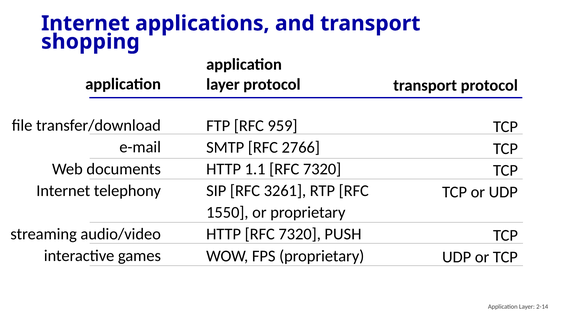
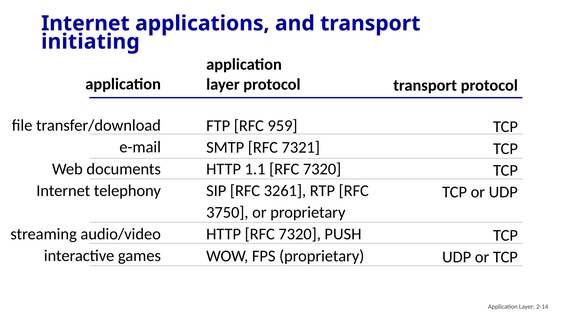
shopping: shopping -> initiating (90, 42)
2766: 2766 -> 7321 (301, 147)
1550: 1550 -> 3750 (227, 212)
